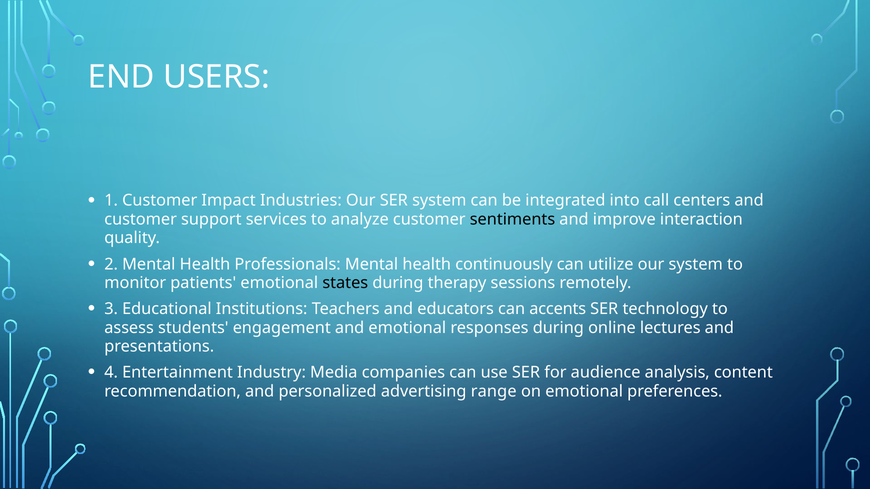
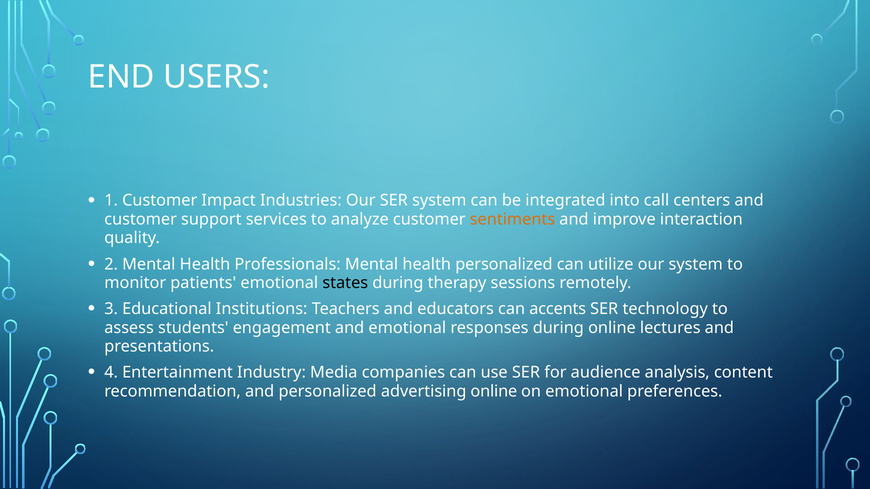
sentiments colour: black -> orange (512, 220)
health continuously: continuously -> personalized (504, 264)
advertising range: range -> online (494, 391)
